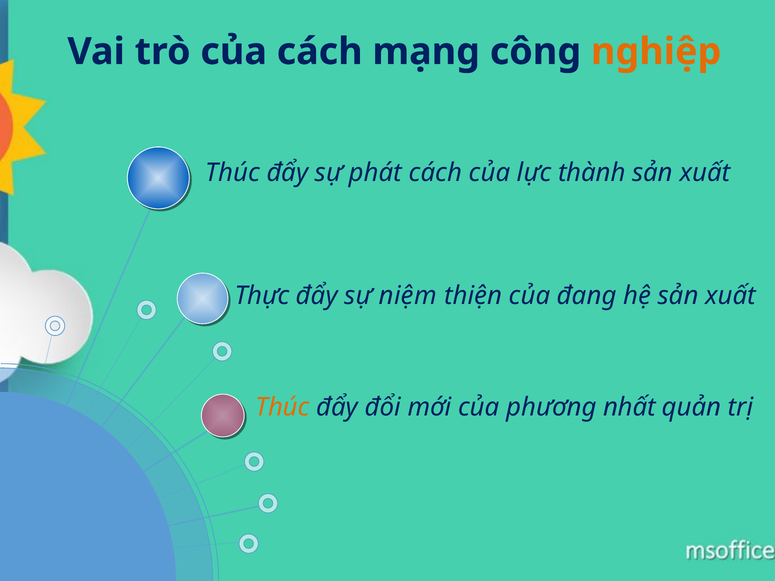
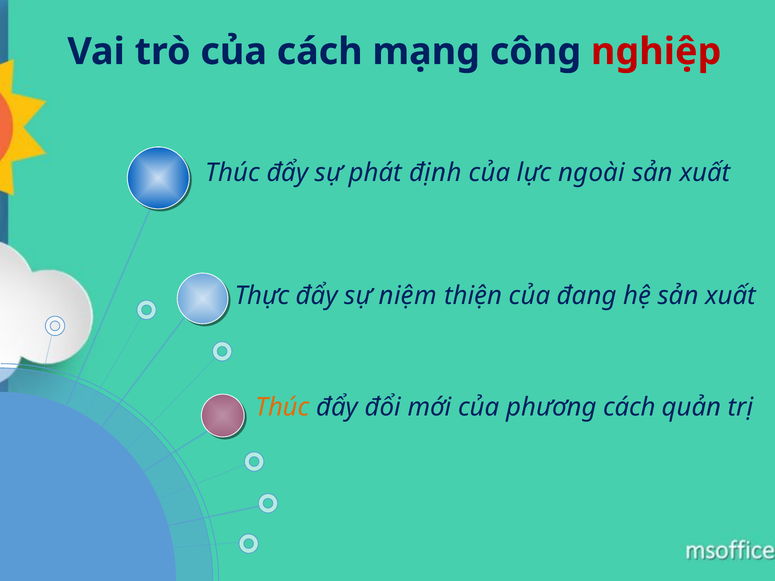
nghiệp colour: orange -> red (656, 52)
phát cách: cách -> định (435, 173)
thành: thành -> ngoài (592, 173)
phương nhất: nhất -> cách (629, 407)
